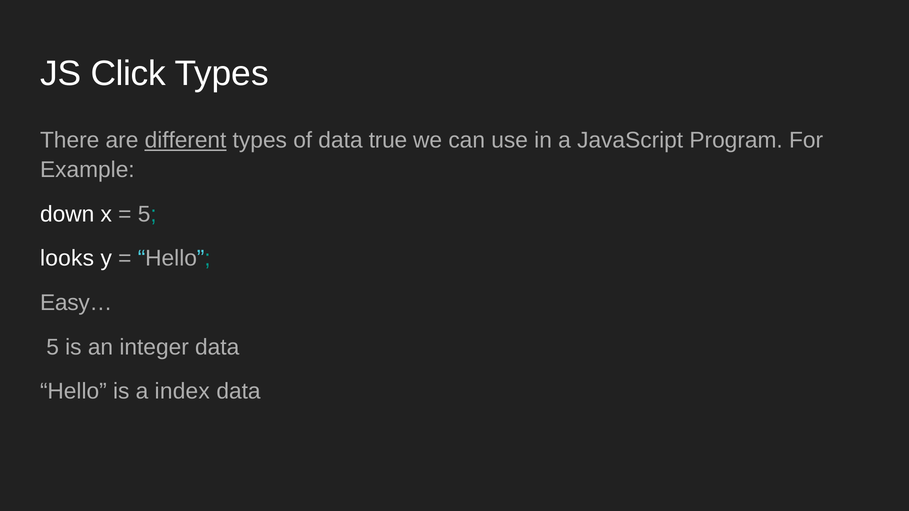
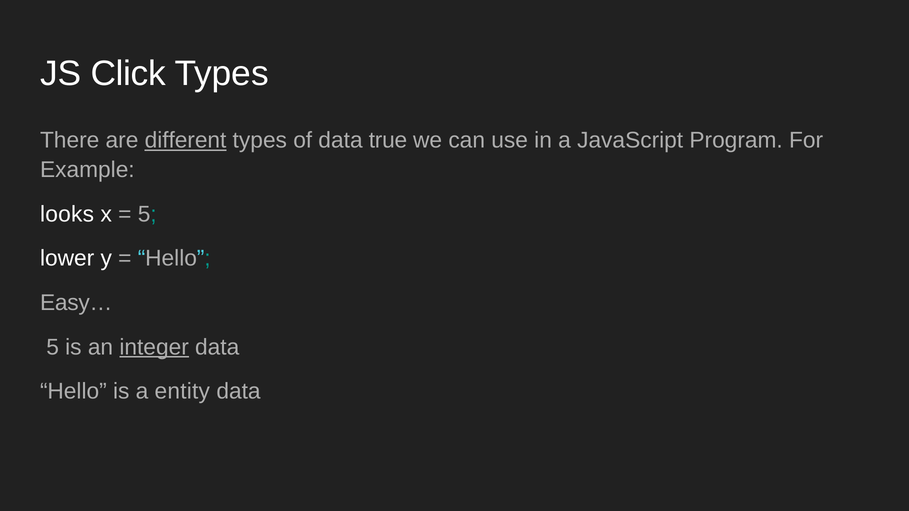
down: down -> looks (67, 214)
looks: looks -> lower (67, 259)
integer underline: none -> present (154, 347)
index: index -> entity (182, 392)
